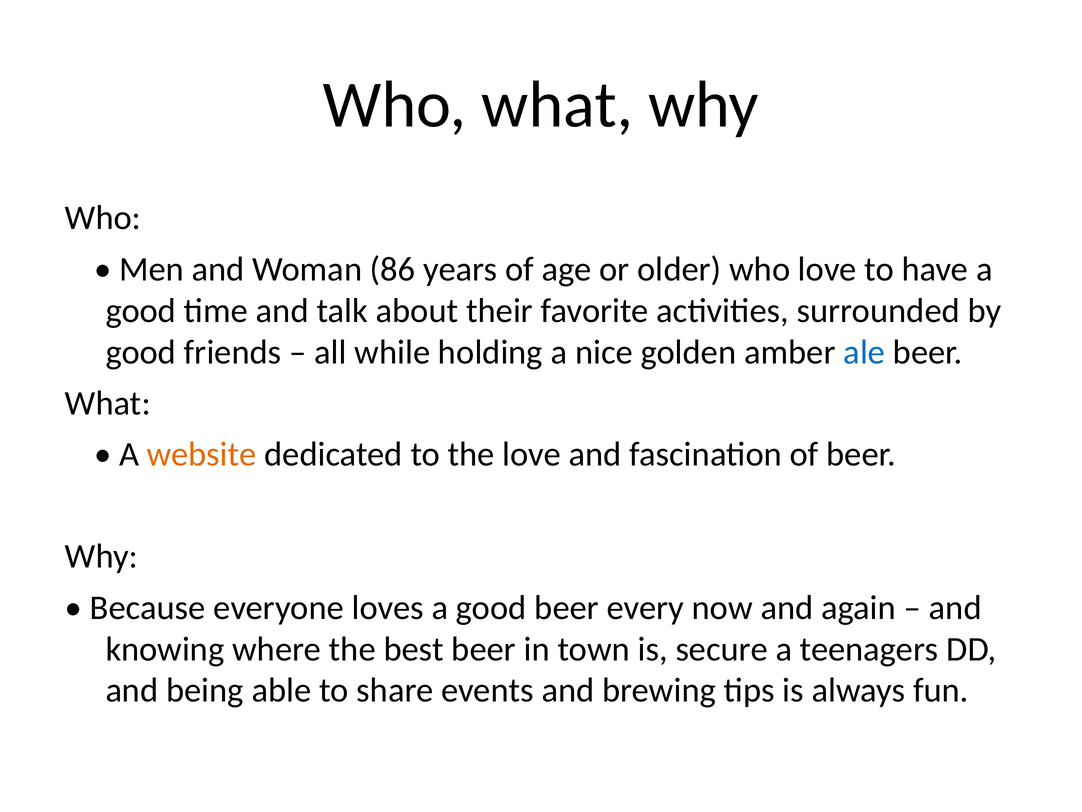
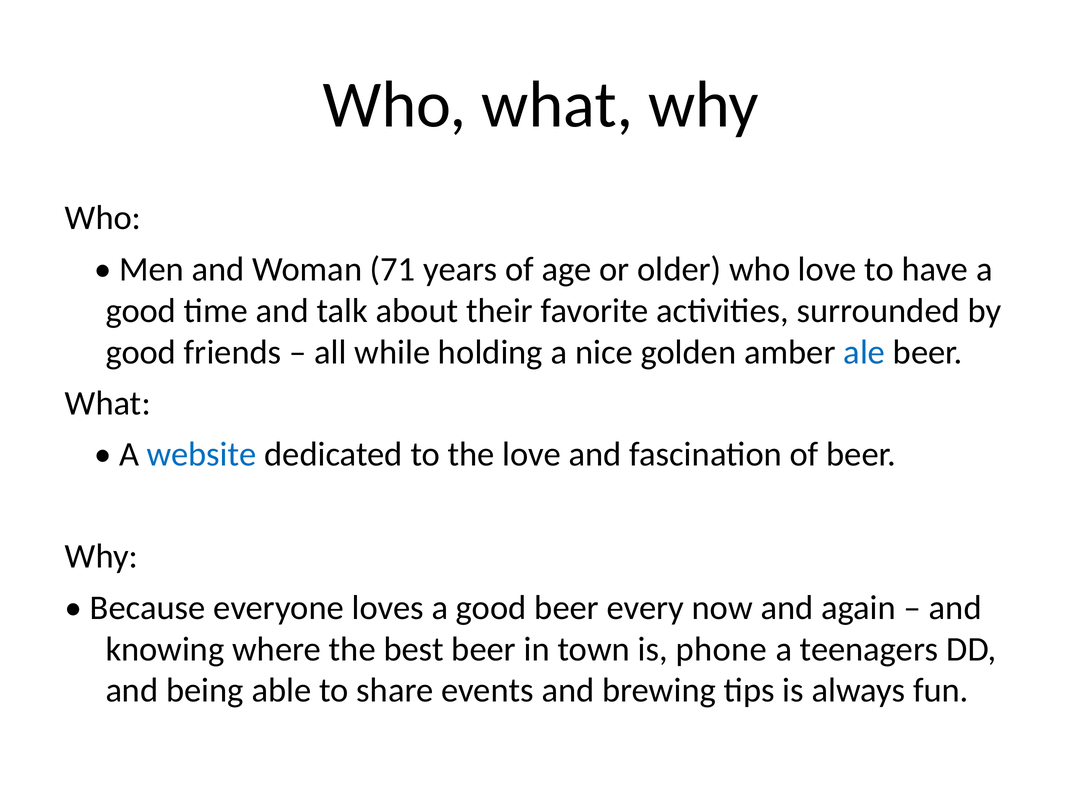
86: 86 -> 71 (393, 269)
website colour: orange -> blue (202, 454)
secure: secure -> phone (721, 649)
